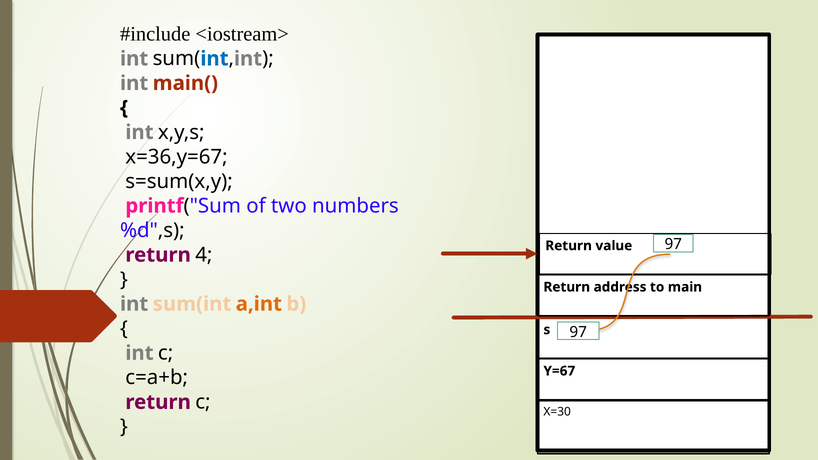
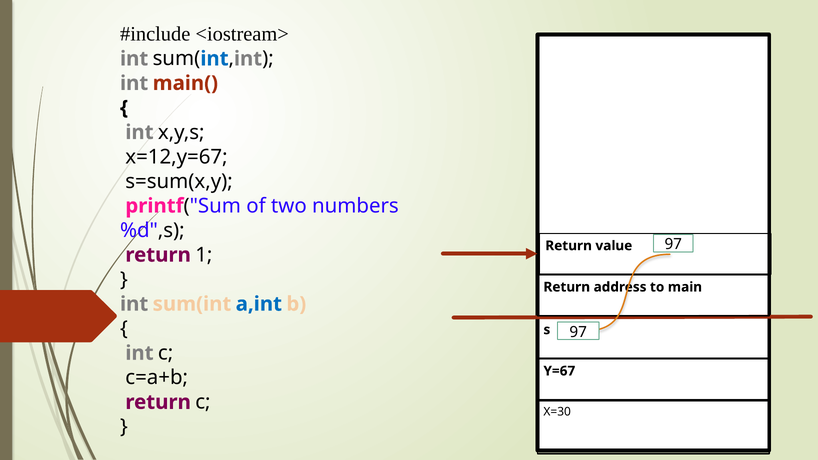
x=36,y=67: x=36,y=67 -> x=12,y=67 (176, 157)
4: 4 -> 1 (204, 255)
a,int colour: orange -> blue (259, 304)
